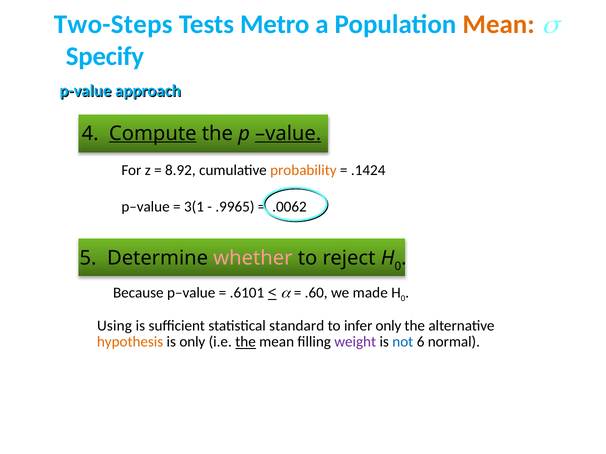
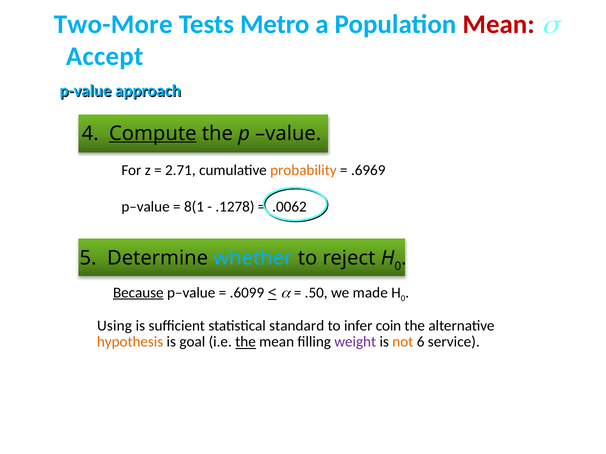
Two-Steps: Two-Steps -> Two-More (113, 24)
Mean colour: orange -> red (499, 24)
Specify: Specify -> Accept (105, 57)
value underline: present -> none (288, 134)
8.92: 8.92 -> 2.71 (180, 171)
.1424: .1424 -> .6969 (368, 171)
3(1: 3(1 -> 8(1 (194, 207)
.9965: .9965 -> .1278 (235, 207)
whether colour: pink -> light blue (253, 259)
Because underline: none -> present (138, 293)
.6101: .6101 -> .6099 (247, 293)
.60: .60 -> .50 (316, 293)
infer only: only -> coin (388, 326)
is only: only -> goal (192, 342)
not colour: blue -> orange (403, 342)
normal: normal -> service (454, 342)
